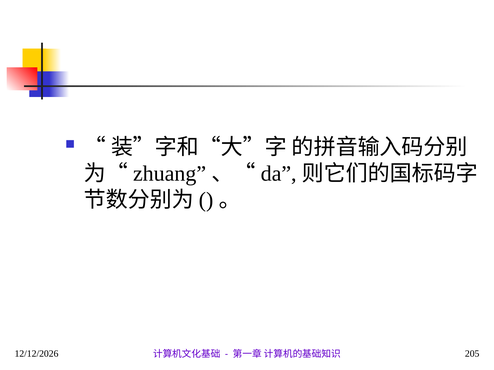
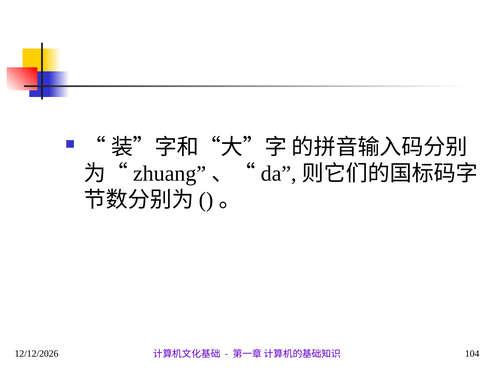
205: 205 -> 104 (472, 354)
